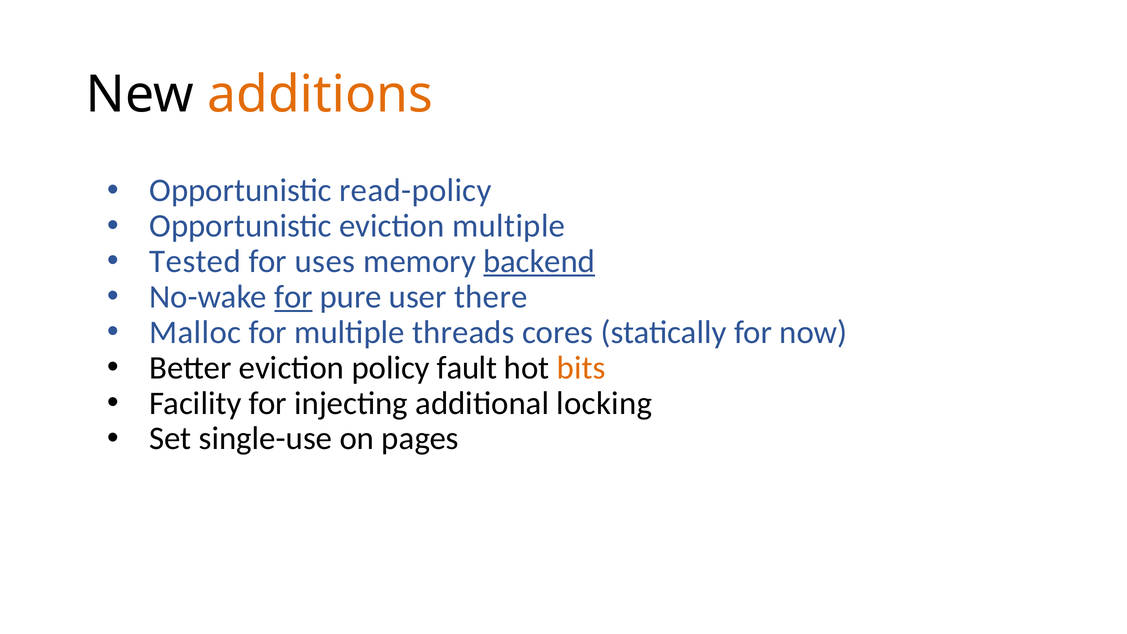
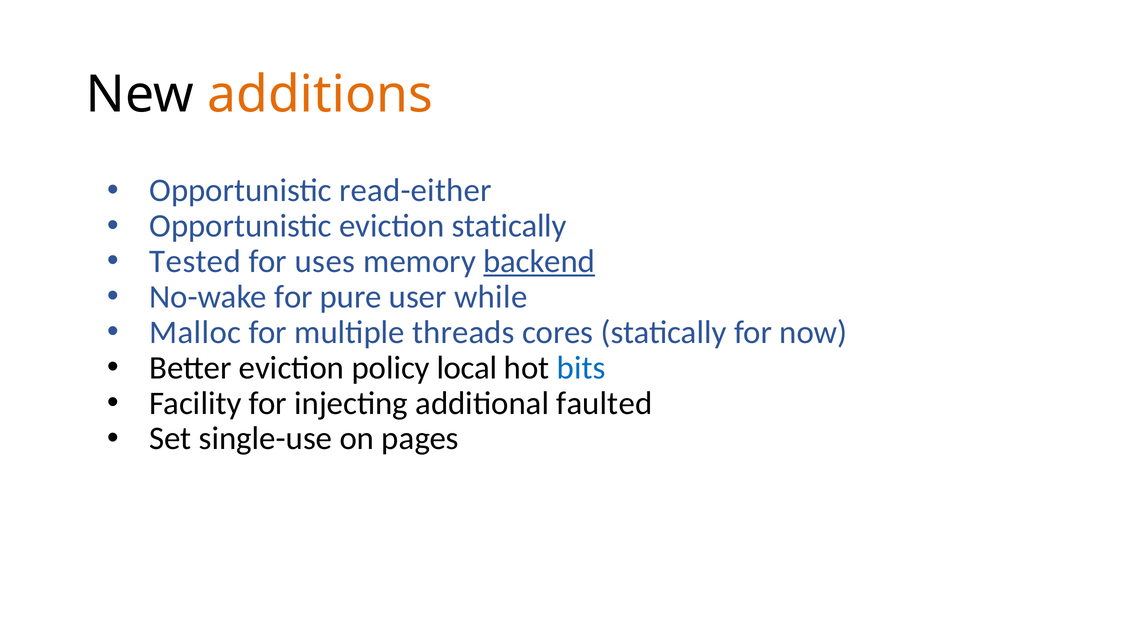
read-policy: read-policy -> read-either (415, 190)
eviction multiple: multiple -> statically (509, 226)
for underline: present -> none (293, 297)
there: there -> while (491, 297)
fault: fault -> local (467, 368)
bits colour: orange -> blue (581, 368)
locking: locking -> faulted (604, 403)
